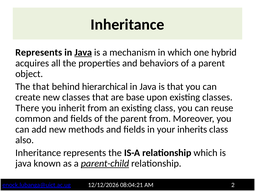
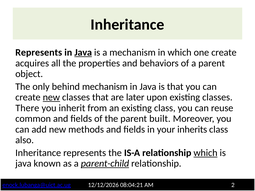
one hybrid: hybrid -> create (224, 53)
The that: that -> only (41, 87)
behind hierarchical: hierarchical -> mechanism (105, 87)
new underline: none -> present (51, 97)
base: base -> later (135, 97)
parent from: from -> built (160, 119)
which underline: none -> present (206, 153)
